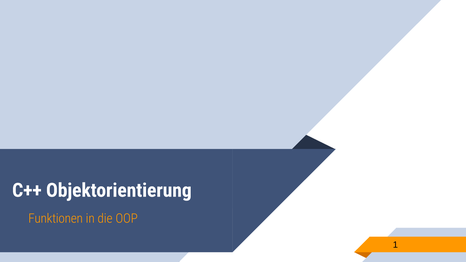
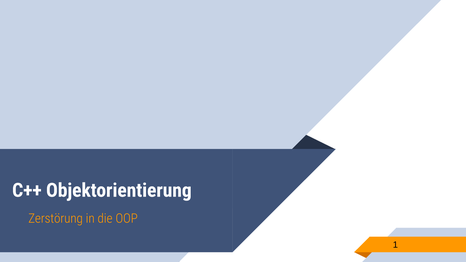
Funktionen: Funktionen -> Zerstörung (56, 219)
